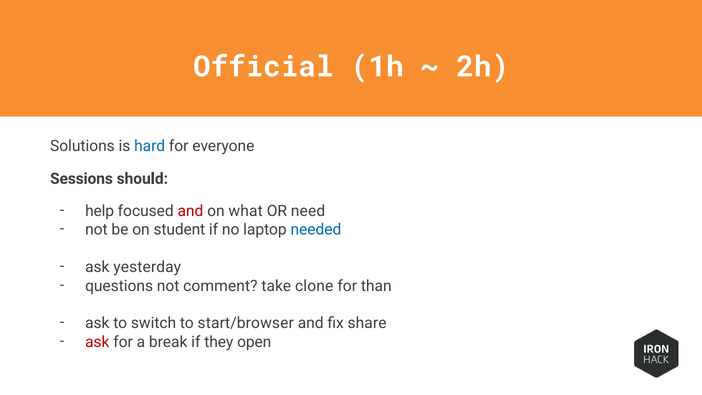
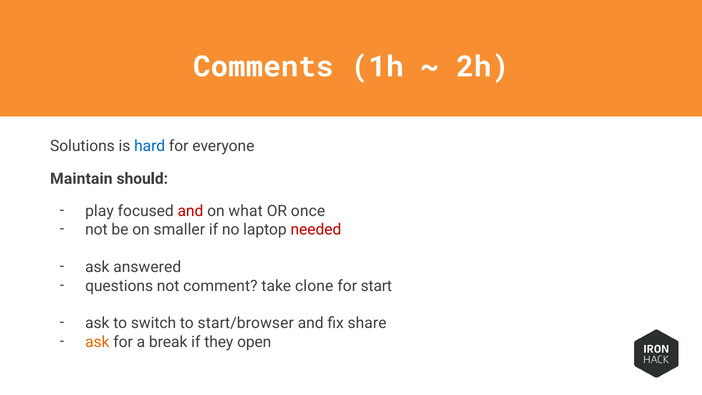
Official: Official -> Comments (263, 67)
Sessions: Sessions -> Maintain (81, 179)
help: help -> play (99, 211)
need: need -> once (308, 211)
student: student -> smaller (179, 230)
needed colour: blue -> red (316, 230)
yesterday: yesterday -> answered (147, 267)
than: than -> start (376, 286)
ask colour: red -> orange (97, 342)
